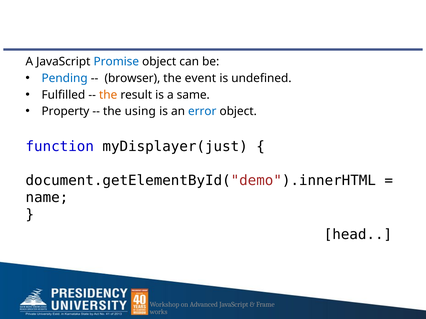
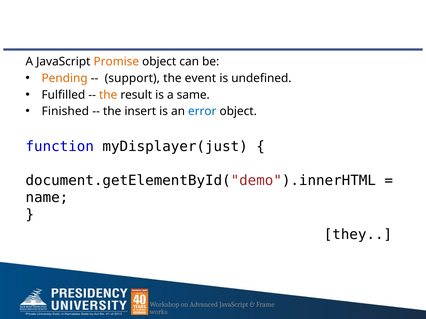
Promise colour: blue -> orange (116, 62)
Pending colour: blue -> orange (65, 78)
browser: browser -> support (132, 78)
Property: Property -> Finished (65, 112)
using: using -> insert (140, 112)
head: head -> they (358, 235)
